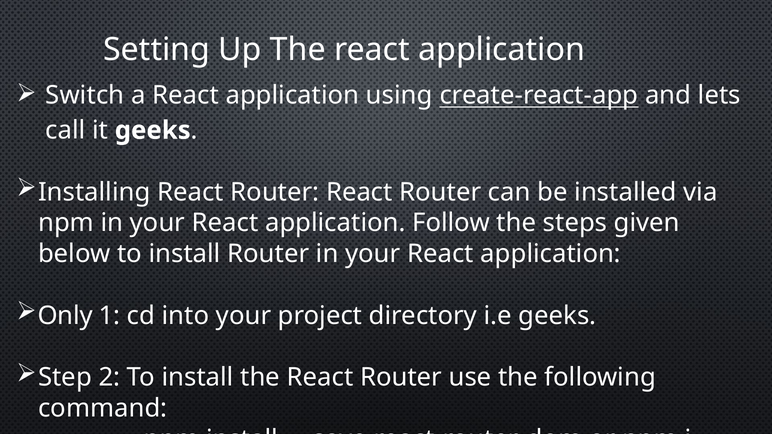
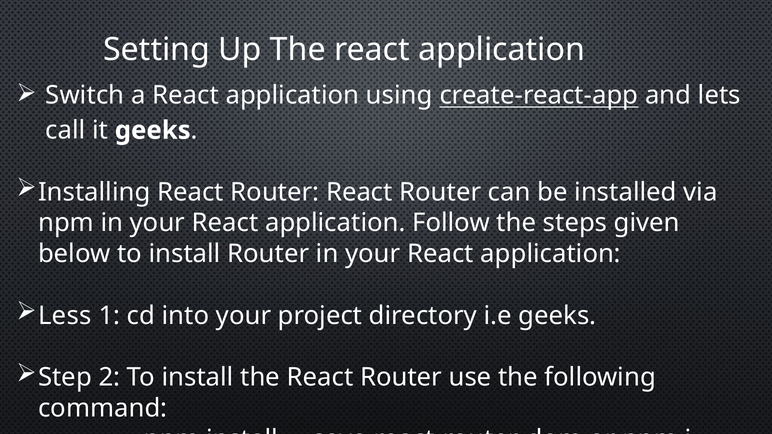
Only: Only -> Less (65, 316)
